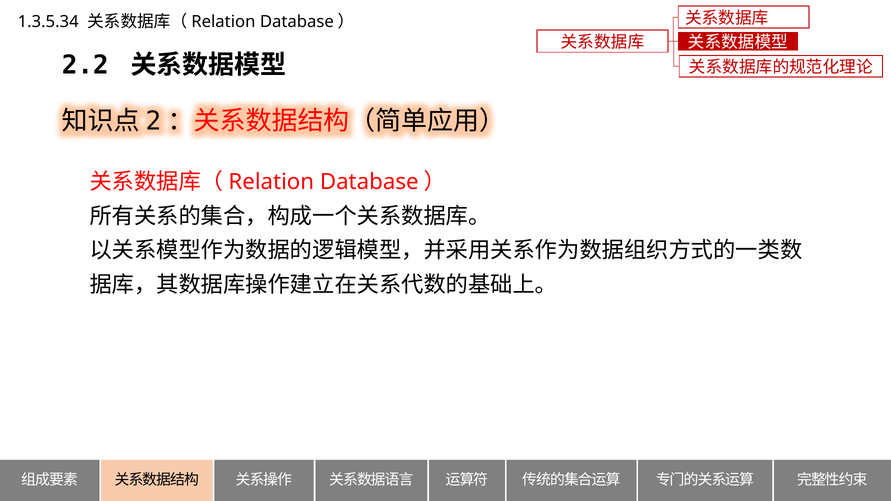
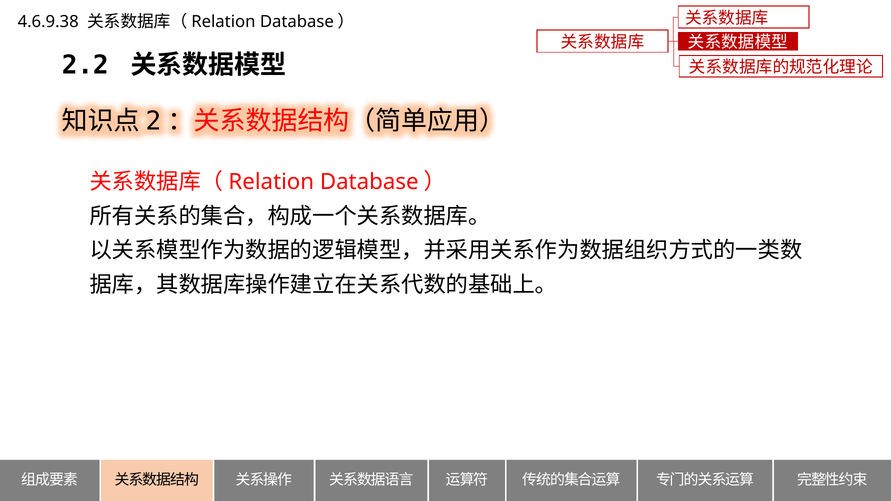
1.3.5.34: 1.3.5.34 -> 4.6.9.38 (48, 22)
